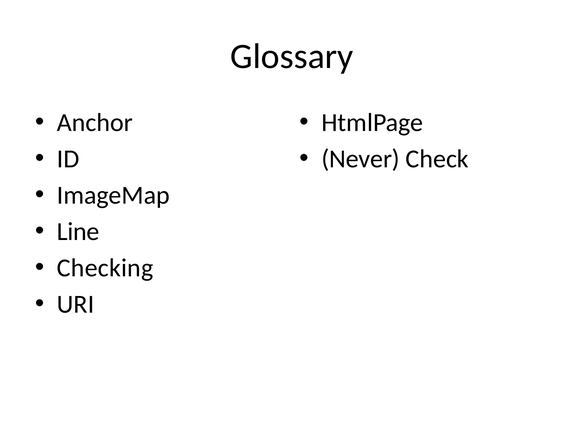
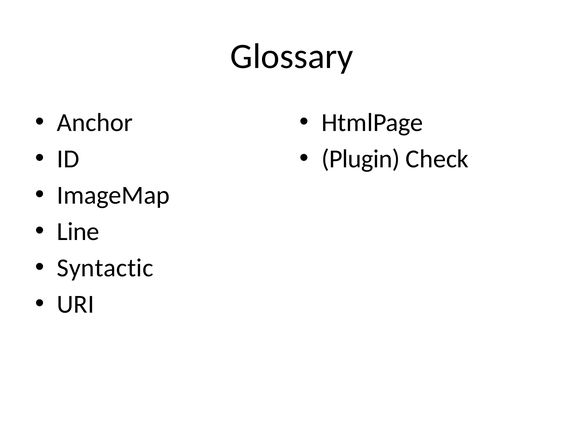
Never: Never -> Plugin (361, 159)
Checking: Checking -> Syntactic (105, 268)
